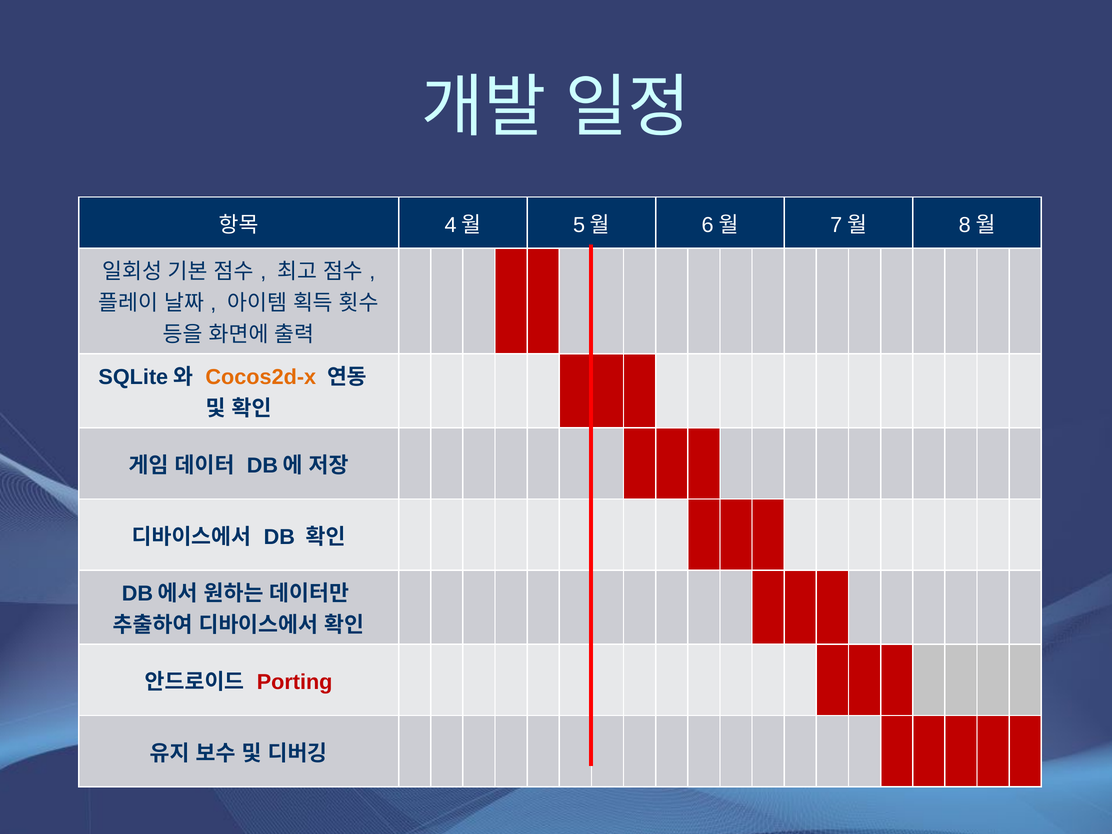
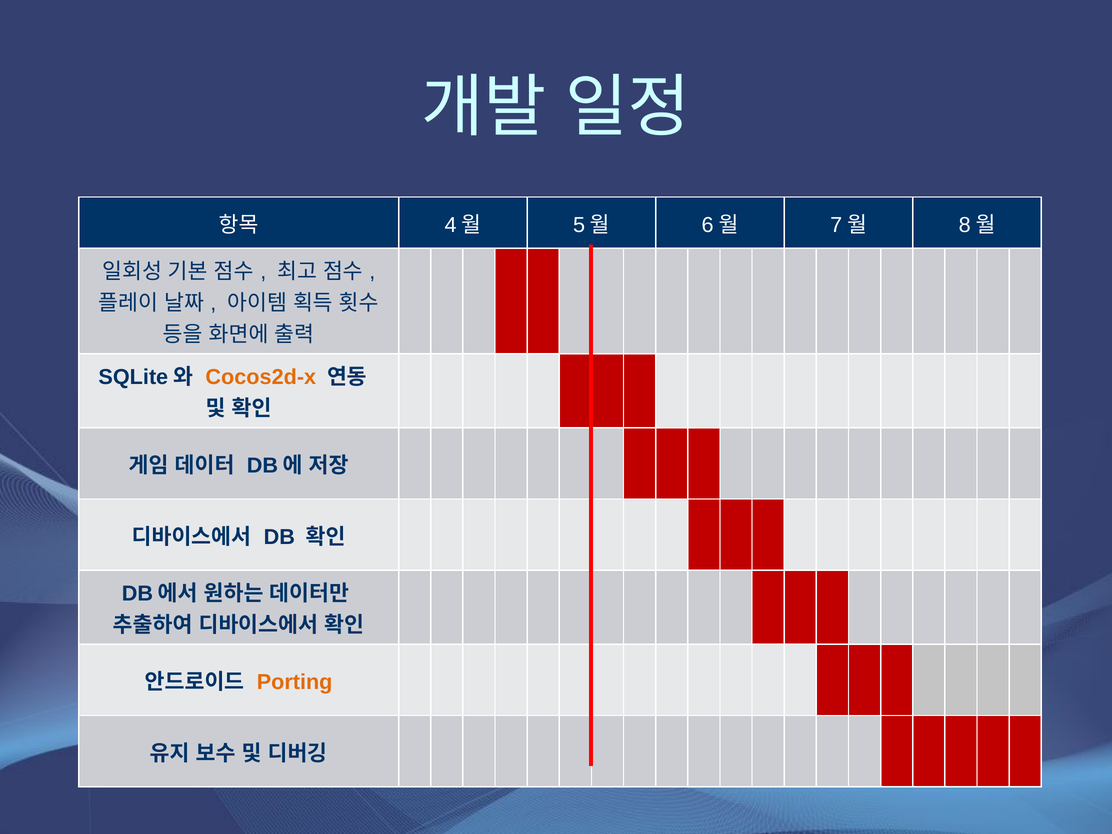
Porting colour: red -> orange (295, 682)
